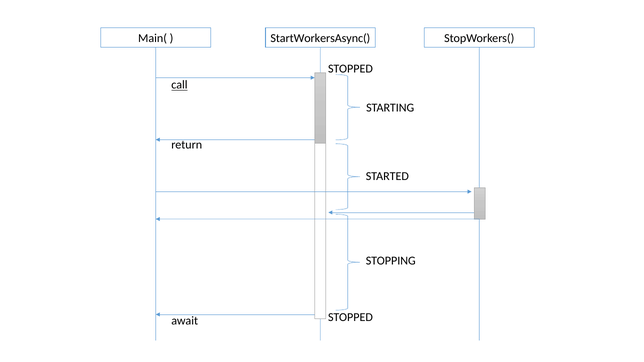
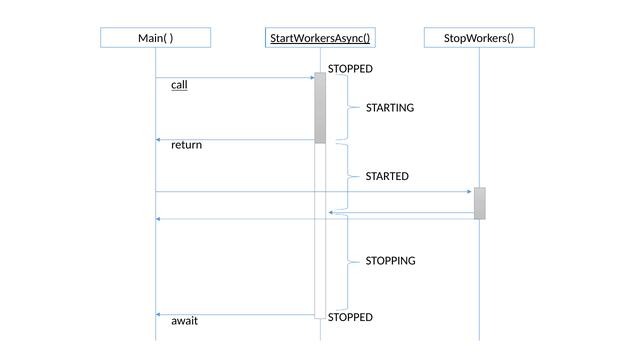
StartWorkersAsync( underline: none -> present (320, 38)
